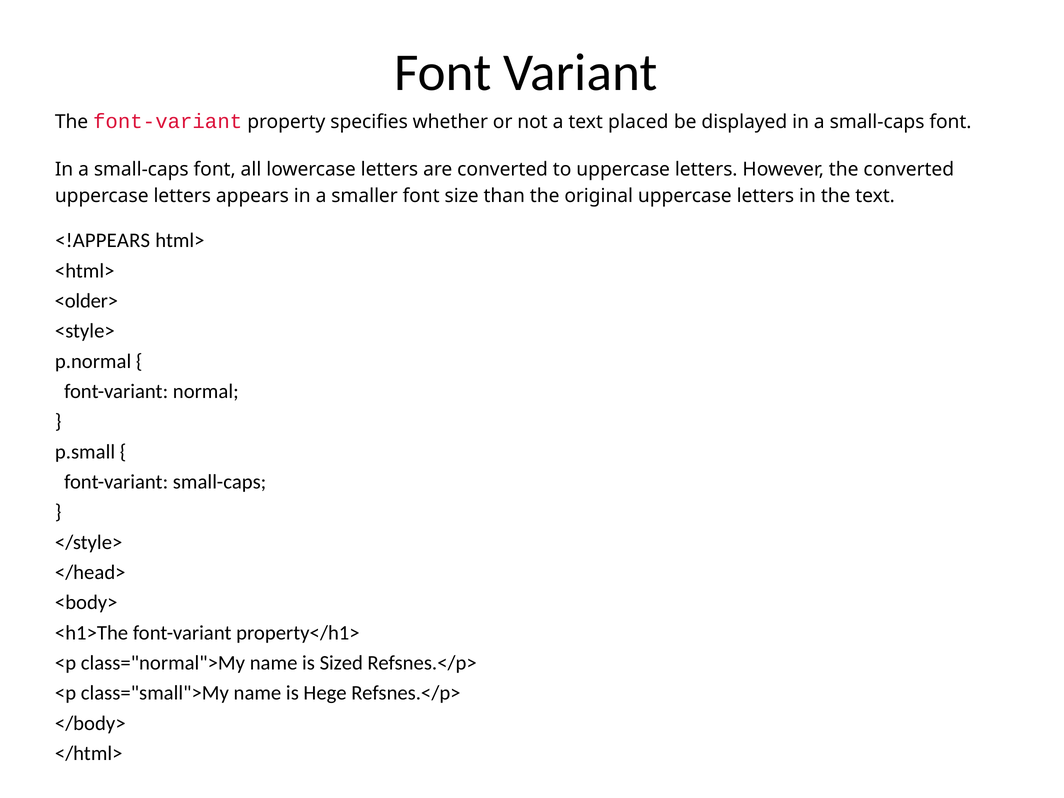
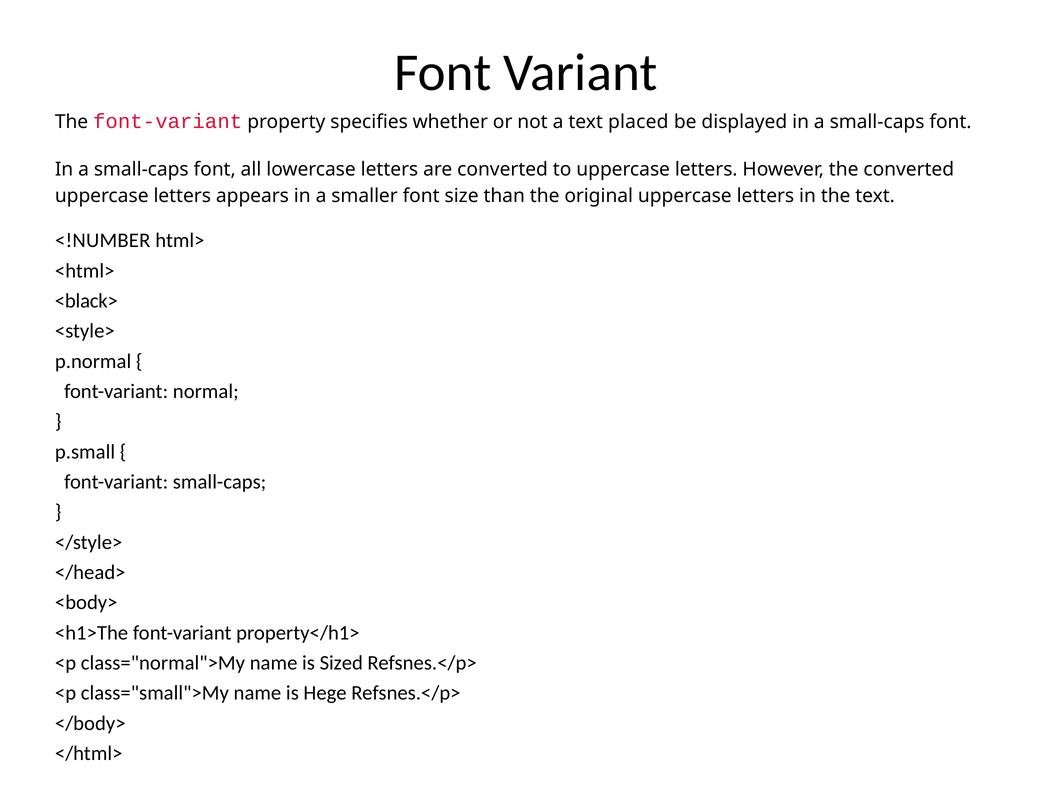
<!APPEARS: <!APPEARS -> <!NUMBER (103, 241)
<older>: <older> -> <black> (86, 301)
